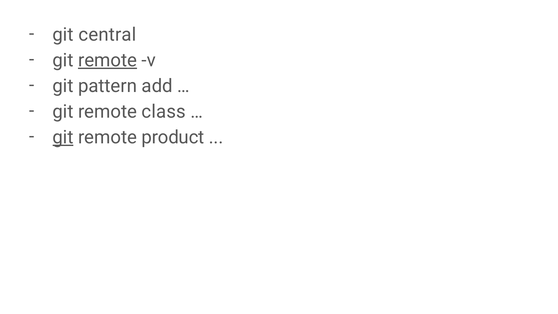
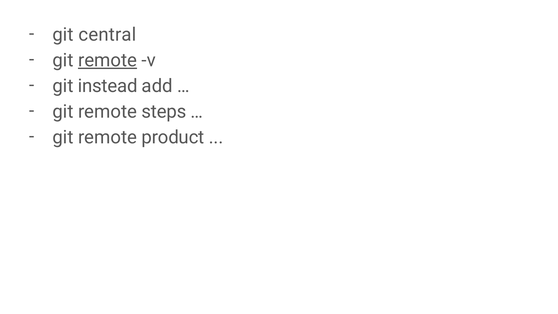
pattern: pattern -> instead (108, 86)
class: class -> steps (164, 112)
git underline: present -> none (63, 137)
